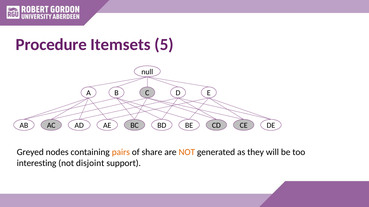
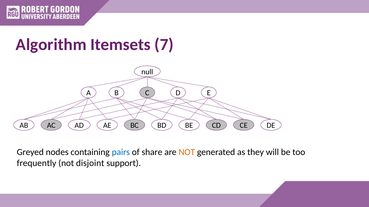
Procedure: Procedure -> Algorithm (51, 45)
5: 5 -> 7 (164, 45)
pairs colour: orange -> blue (121, 153)
interesting: interesting -> frequently (37, 164)
